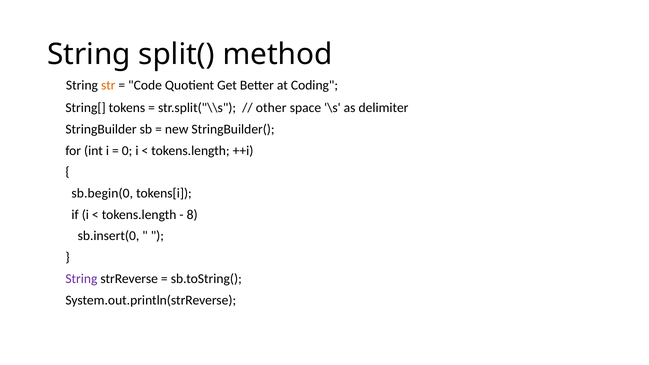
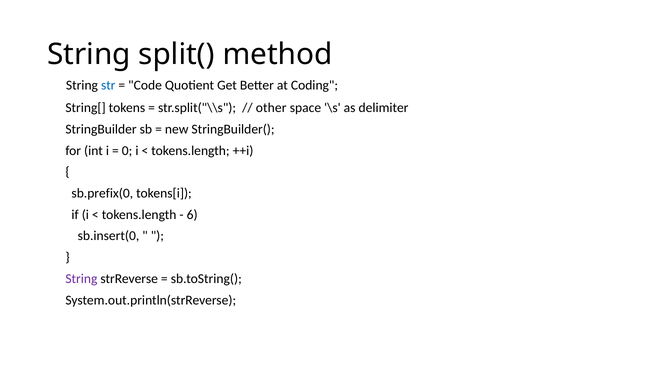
str colour: orange -> blue (108, 85)
sb.begin(0: sb.begin(0 -> sb.prefix(0 (102, 193)
8: 8 -> 6 (192, 215)
